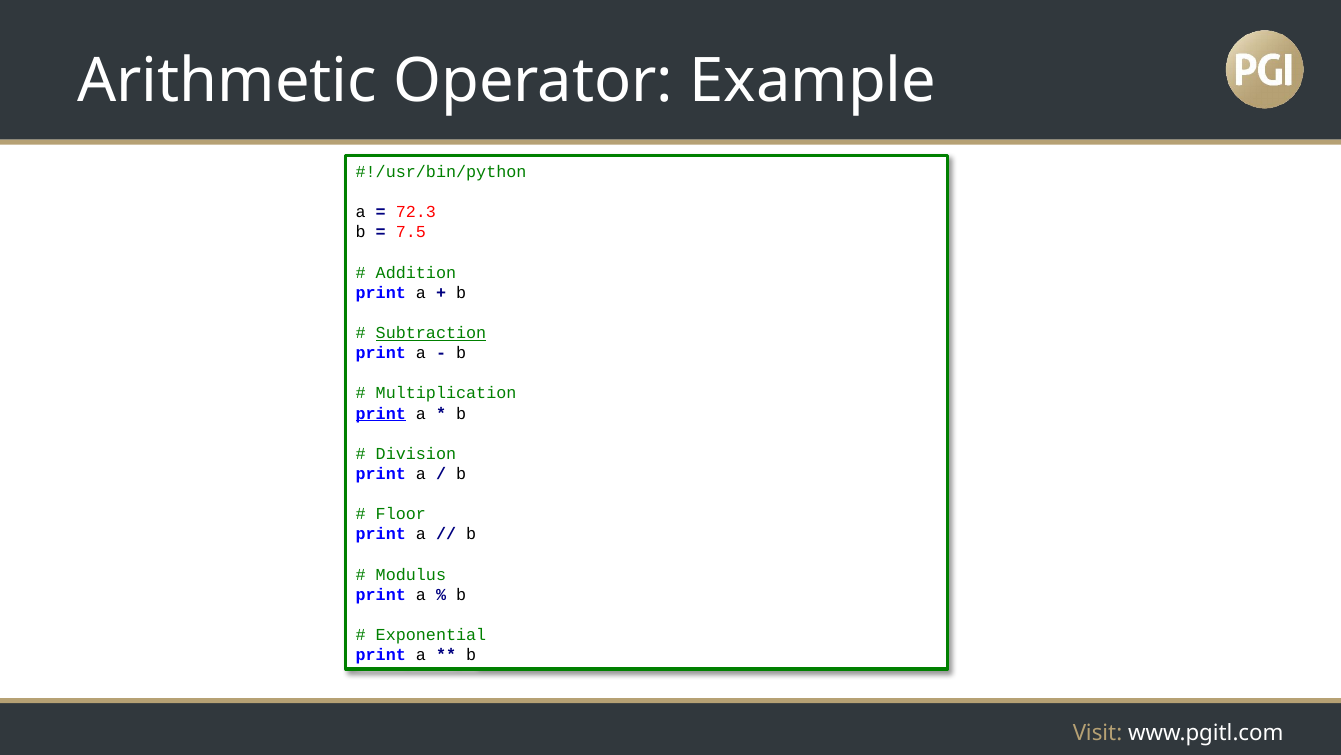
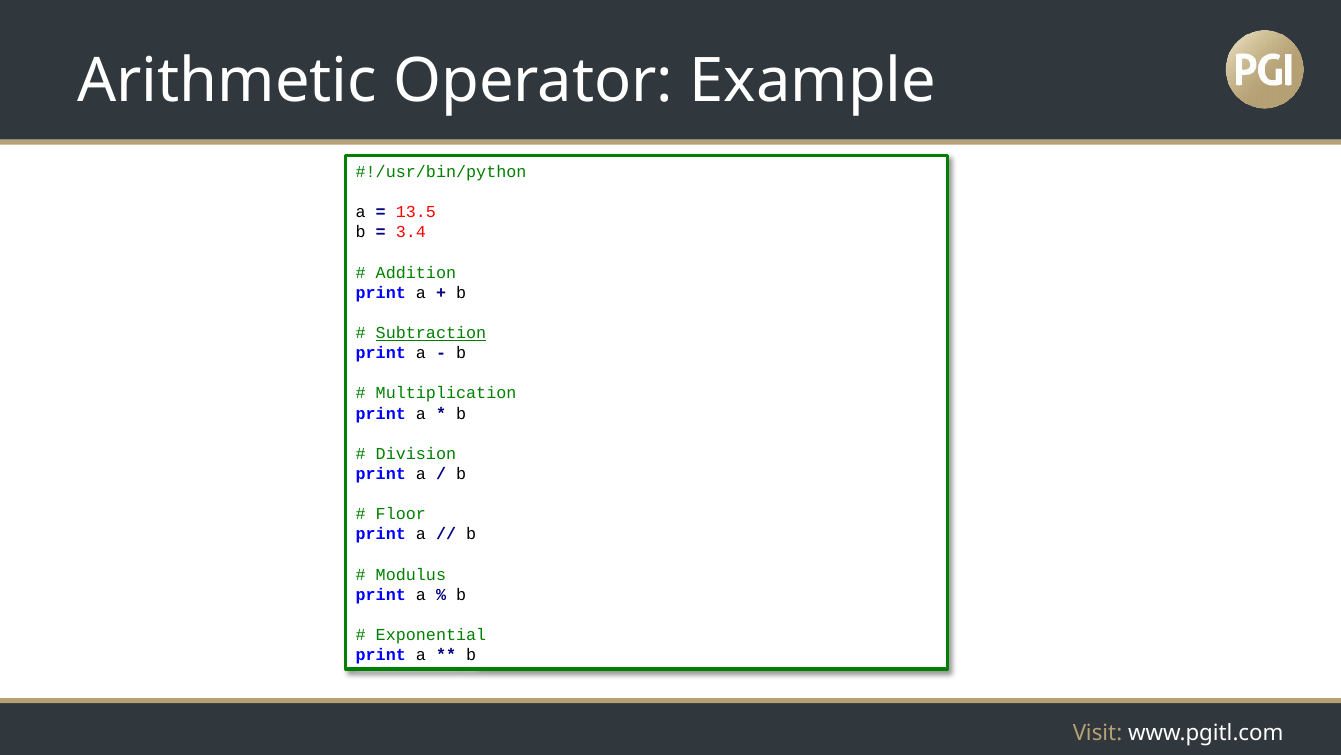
72.3: 72.3 -> 13.5 (416, 212)
7.5: 7.5 -> 3.4 (411, 232)
print underline: present -> none (381, 413)
